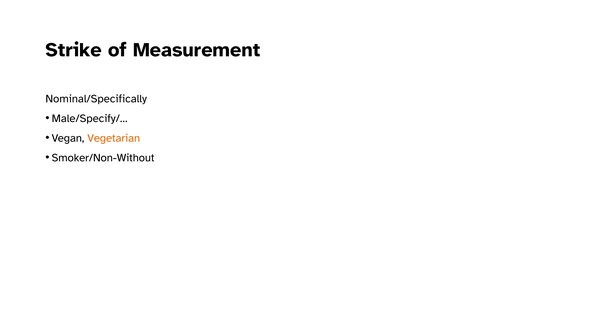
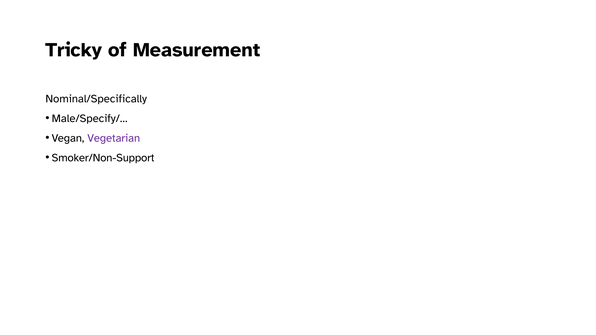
Strike: Strike -> Tricky (74, 50)
Vegetarian colour: orange -> purple (114, 138)
Smoker/Non-Without: Smoker/Non-Without -> Smoker/Non-Support (103, 158)
